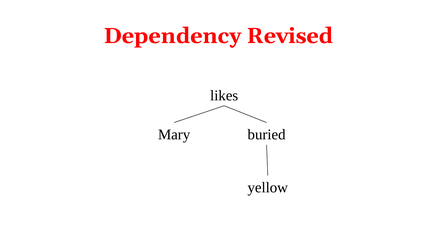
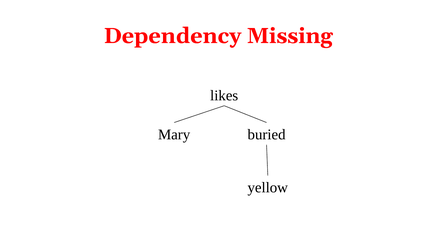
Revised: Revised -> Missing (290, 36)
